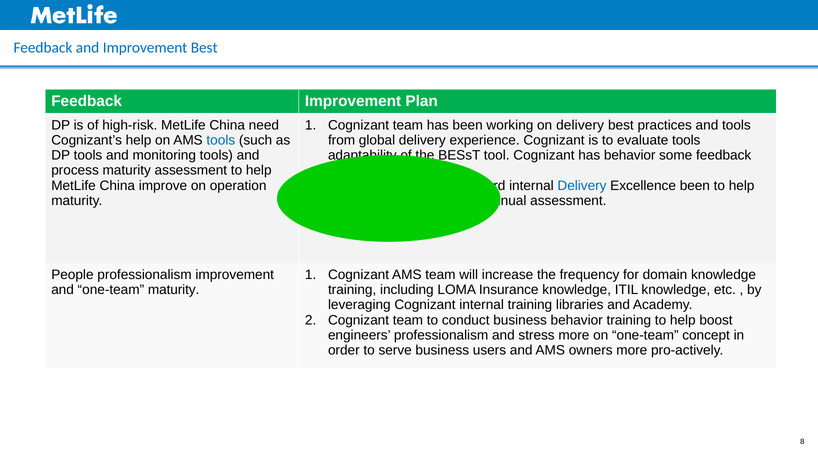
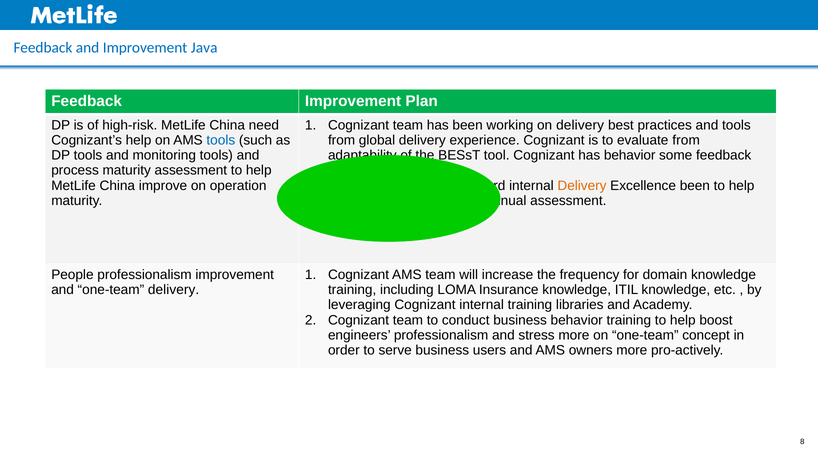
Improvement Best: Best -> Java (204, 48)
evaluate tools: tools -> from (686, 140)
Delivery colour: blue -> orange (582, 186)
one-team maturity: maturity -> delivery (174, 290)
